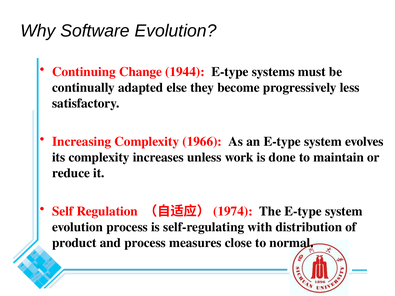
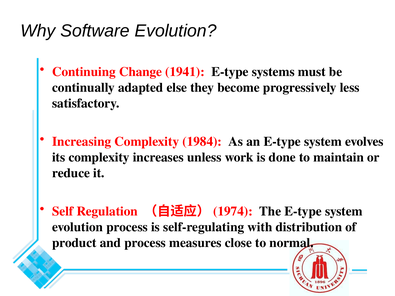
1944: 1944 -> 1941 (185, 72)
1966: 1966 -> 1984 (202, 142)
